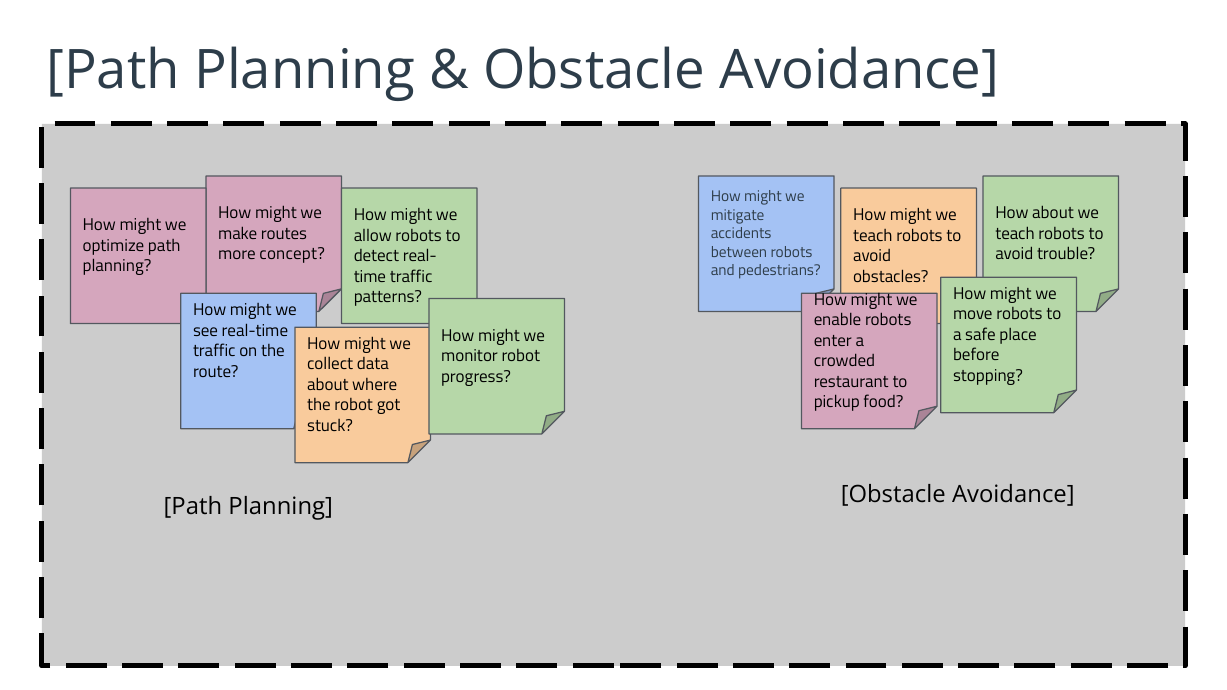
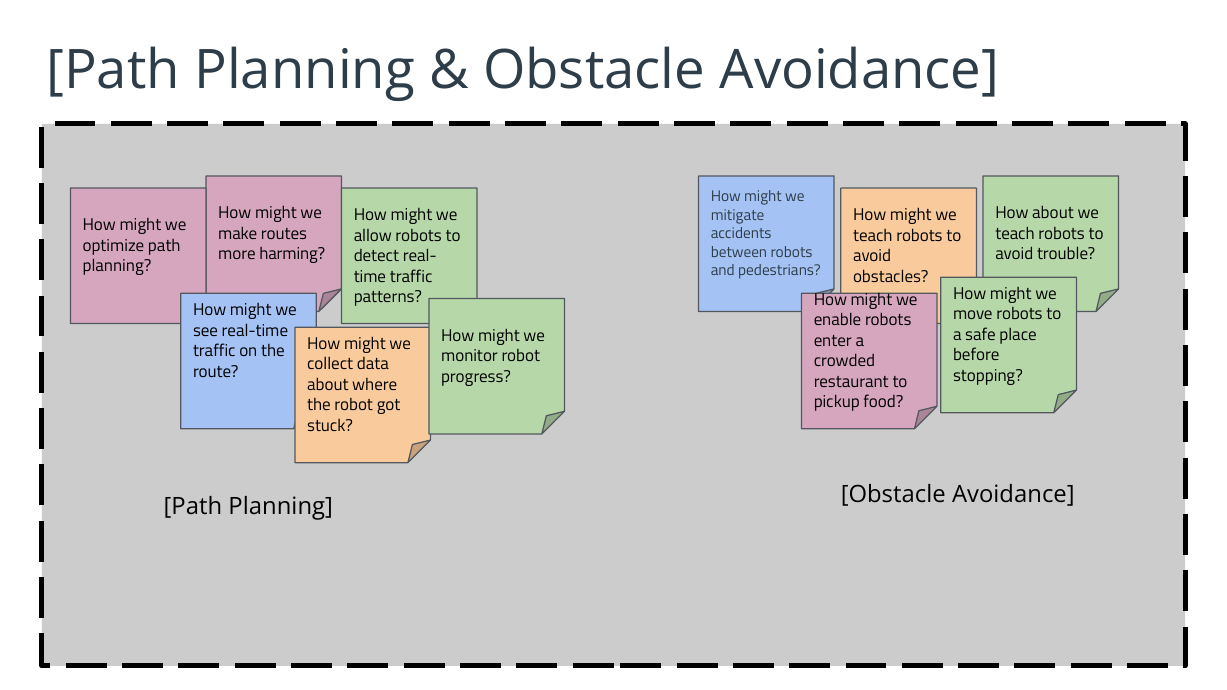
concept: concept -> harming (292, 254)
